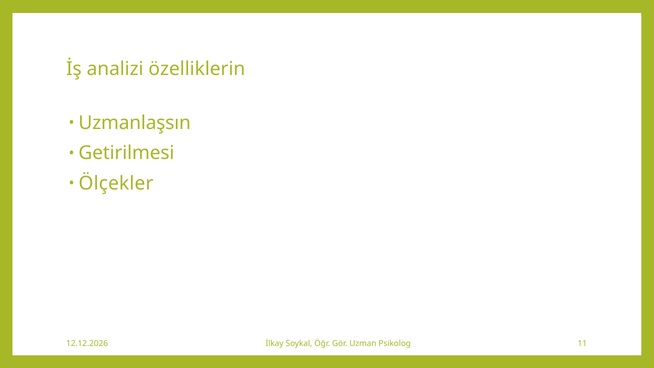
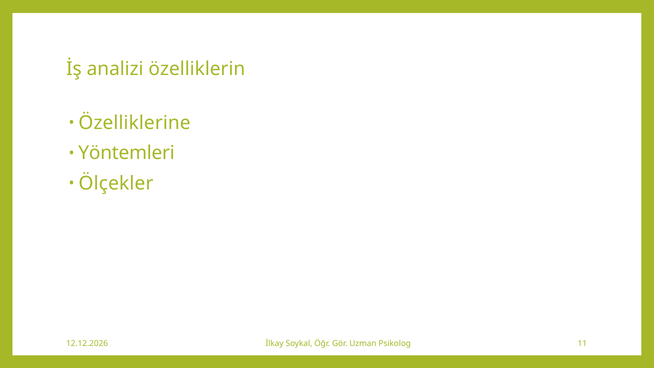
Uzmanlaşsın: Uzmanlaşsın -> Özelliklerine (135, 123)
Getirilmesi: Getirilmesi -> Yöntemleri (127, 153)
